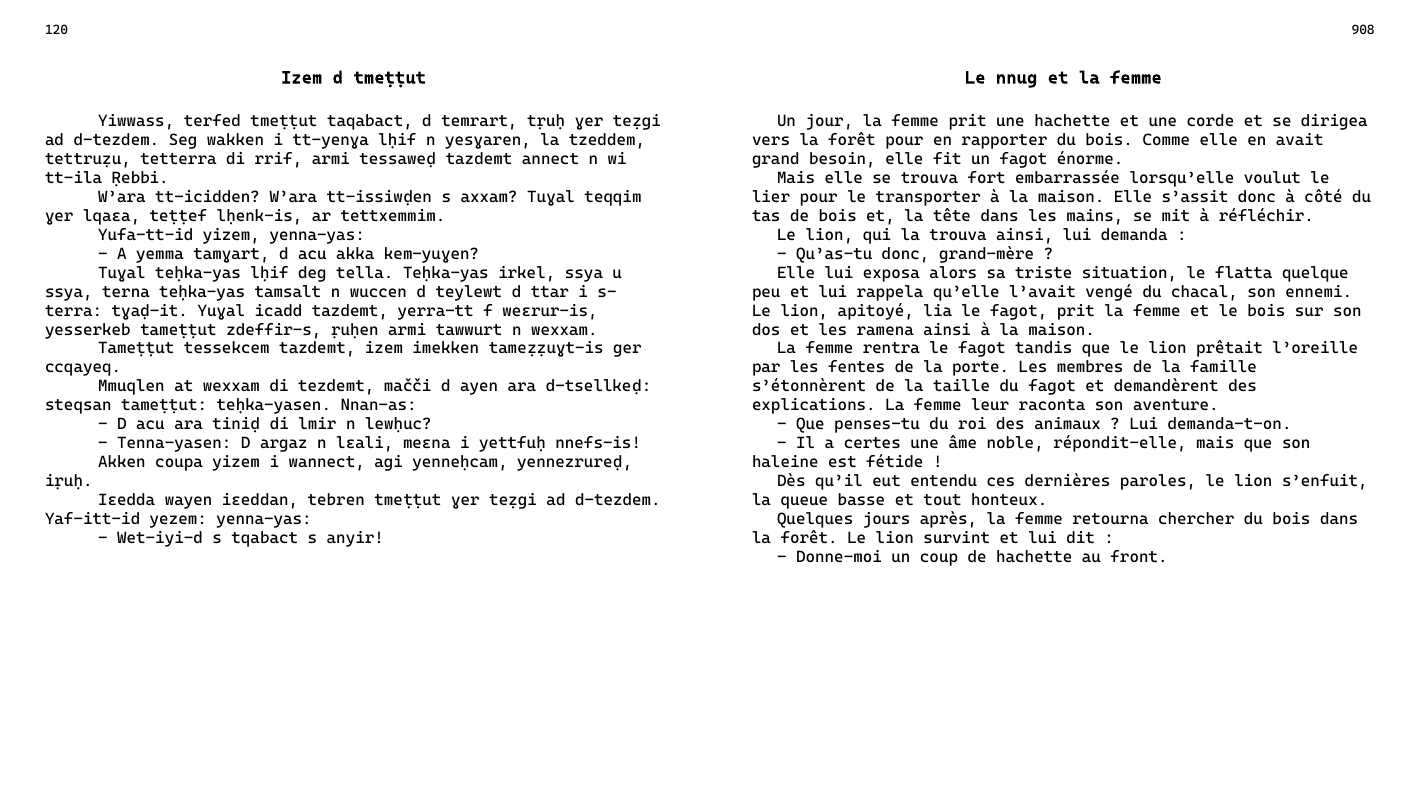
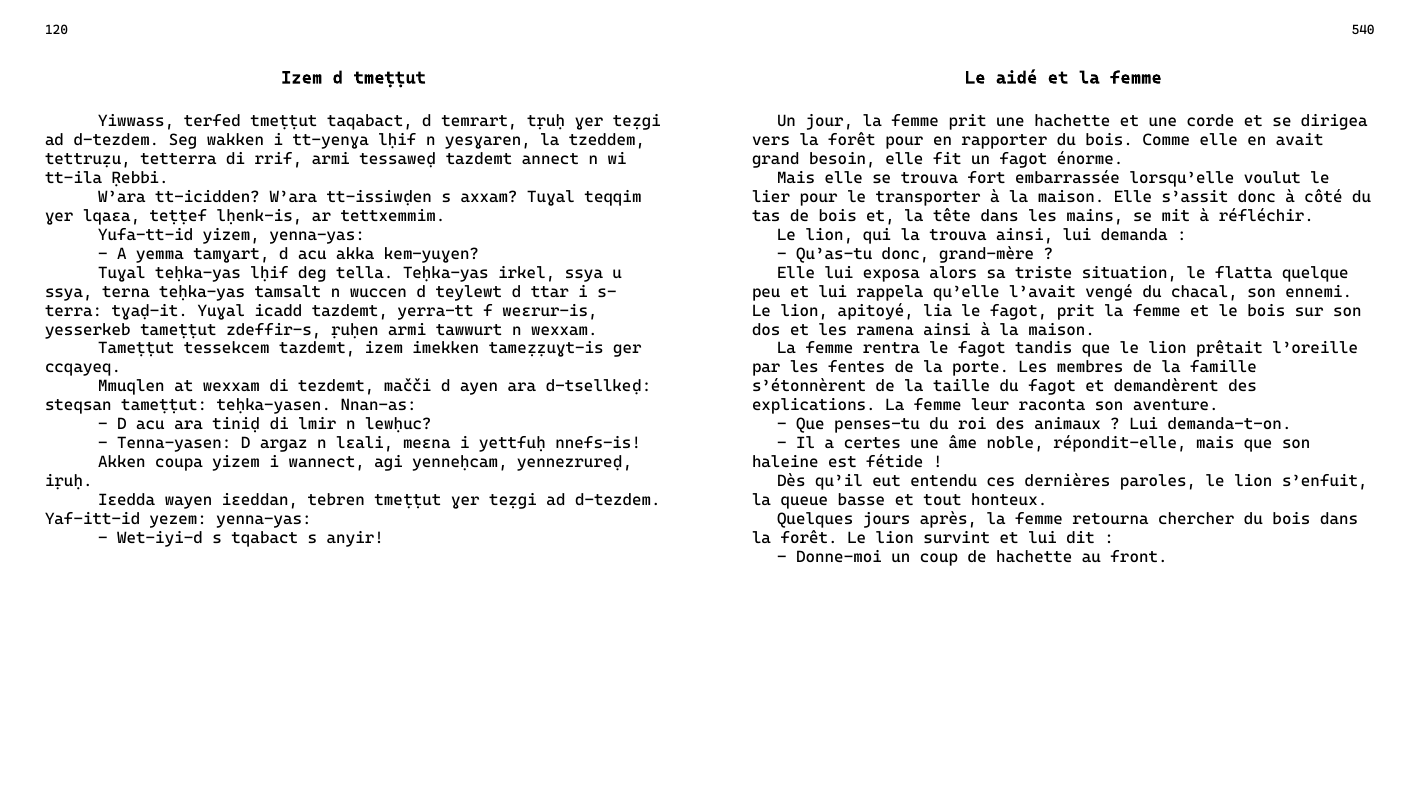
908: 908 -> 540 (1363, 31)
nnug: nnug -> aidé (1017, 78)
